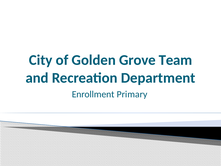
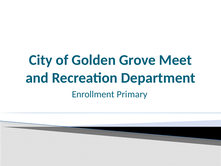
Team: Team -> Meet (175, 60)
